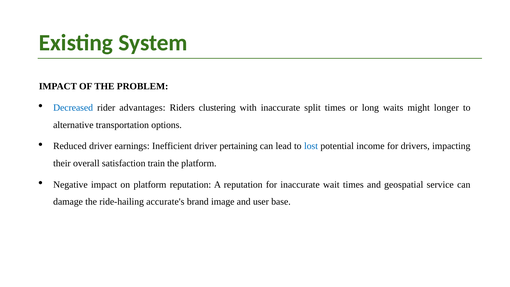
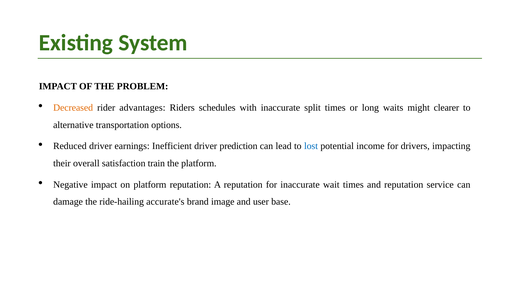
Decreased colour: blue -> orange (73, 108)
clustering: clustering -> schedules (217, 108)
longer: longer -> clearer (446, 108)
pertaining: pertaining -> prediction (239, 146)
and geospatial: geospatial -> reputation (404, 184)
